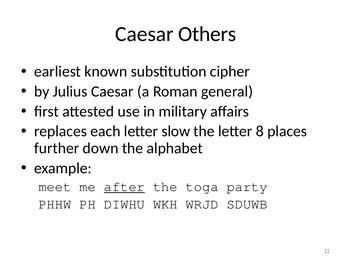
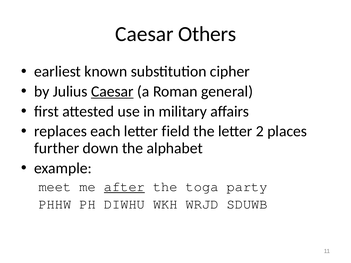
Caesar underline: none -> present (112, 92)
slow: slow -> field (176, 131)
8: 8 -> 2 (260, 131)
